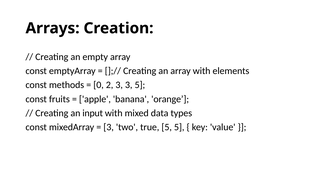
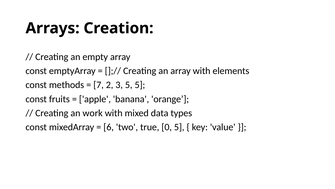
0: 0 -> 7 (99, 85)
3 3: 3 -> 5 (129, 85)
input: input -> work (93, 113)
3: 3 -> 6 (109, 127)
true 5: 5 -> 0 (167, 127)
